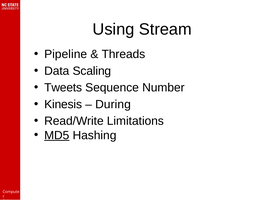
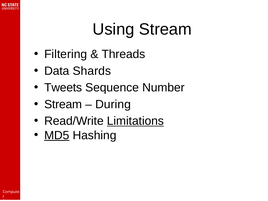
Pipeline: Pipeline -> Filtering (66, 54)
Scaling: Scaling -> Shards (92, 71)
Kinesis: Kinesis -> Stream (63, 104)
Limitations underline: none -> present (135, 121)
